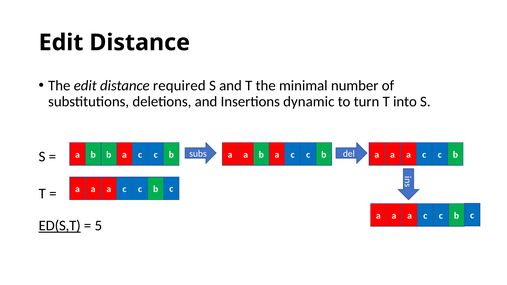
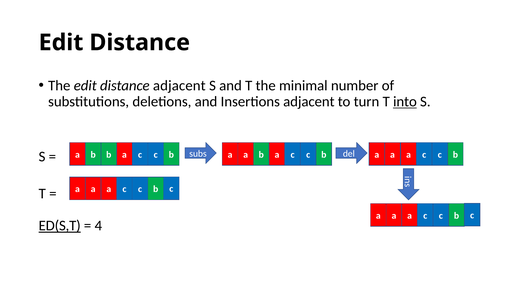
distance required: required -> adjacent (179, 86)
Insertions dynamic: dynamic -> adjacent (309, 102)
into underline: none -> present (405, 102)
5: 5 -> 4 (98, 226)
